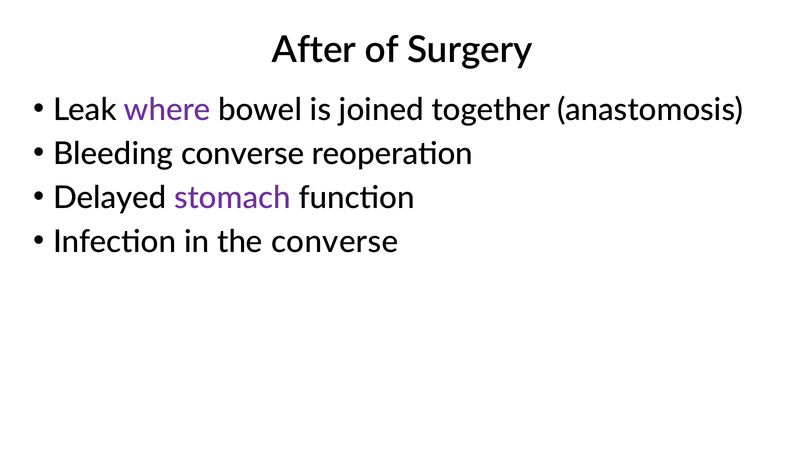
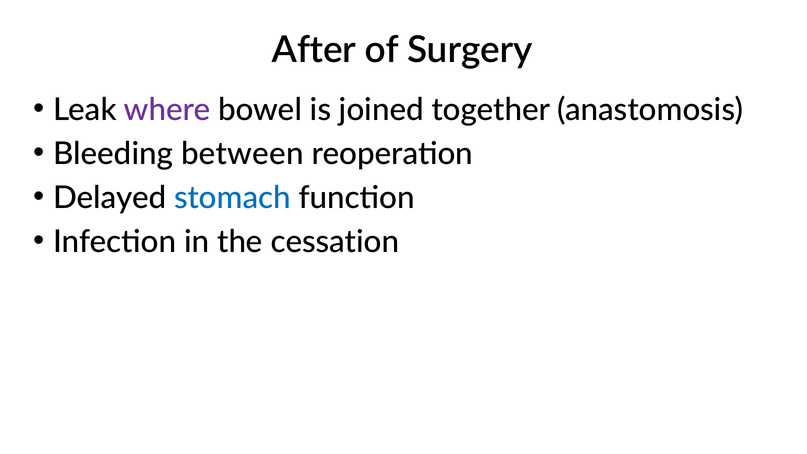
Bleeding converse: converse -> between (242, 154)
stomach colour: purple -> blue (232, 198)
the converse: converse -> cessation (335, 242)
